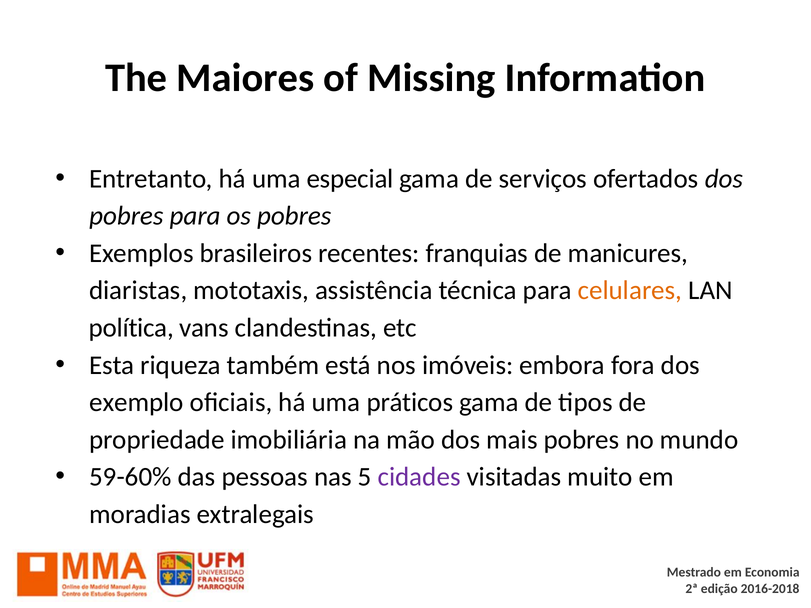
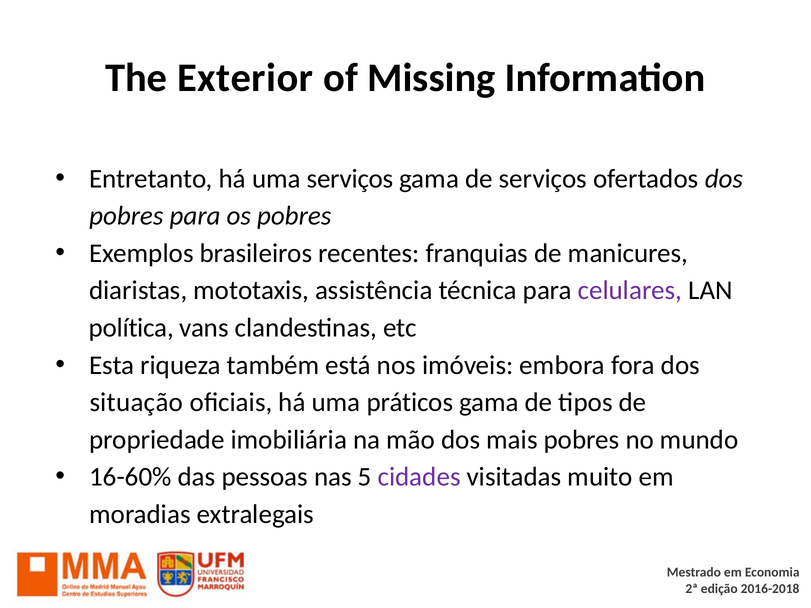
Maiores: Maiores -> Exterior (245, 78)
uma especial: especial -> serviços (350, 179)
celulares colour: orange -> purple (630, 291)
exemplo: exemplo -> situação (136, 403)
59-60%: 59-60% -> 16-60% (130, 477)
